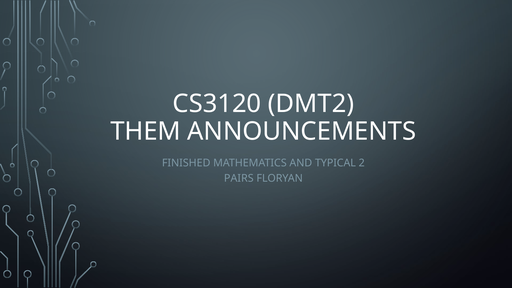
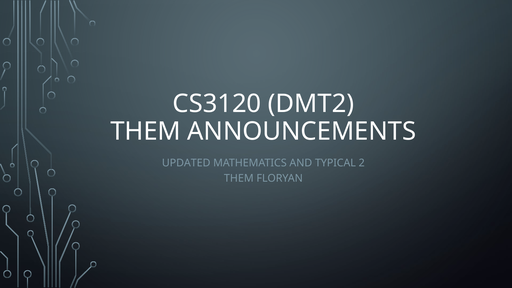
FINISHED: FINISHED -> UPDATED (186, 163)
PAIRS: PAIRS -> THEM (239, 178)
